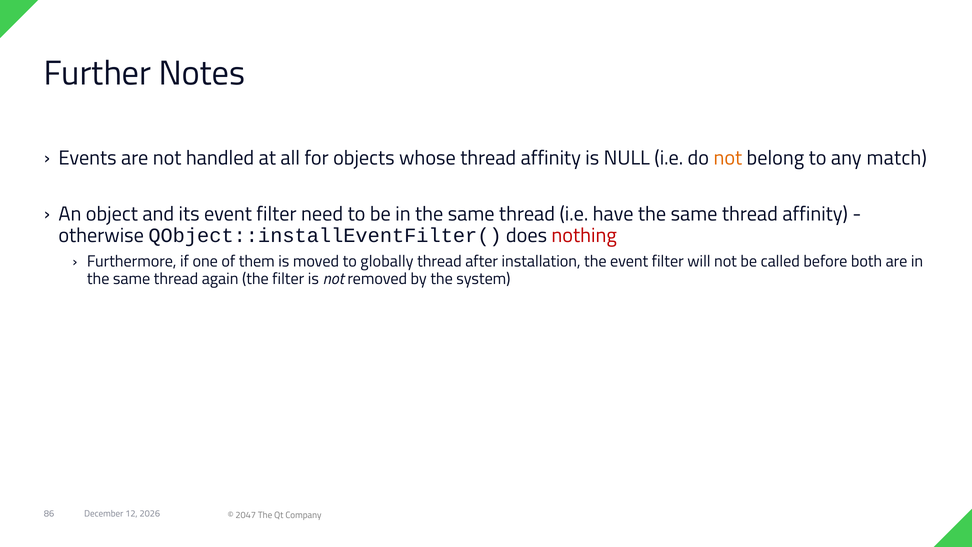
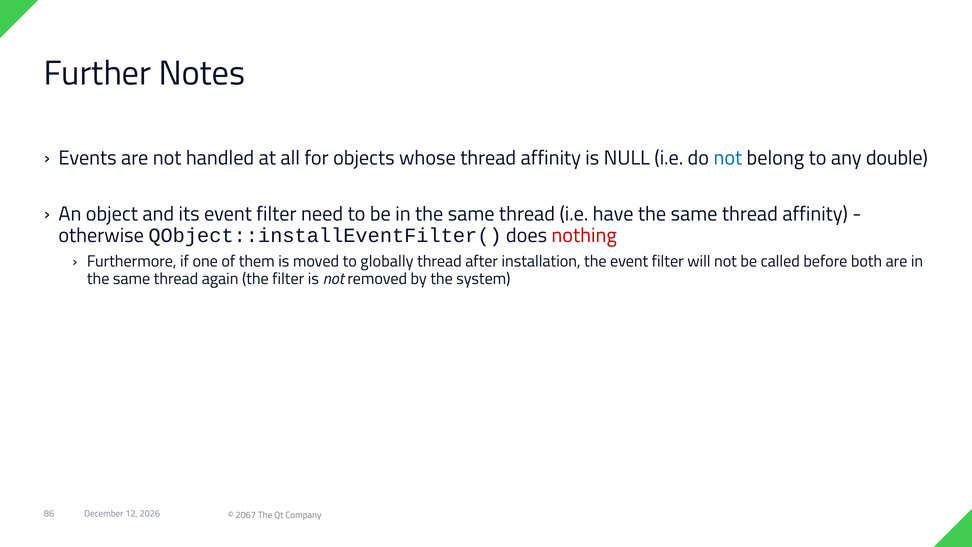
not colour: orange -> blue (728, 158)
match: match -> double (897, 158)
2047: 2047 -> 2067 (246, 515)
